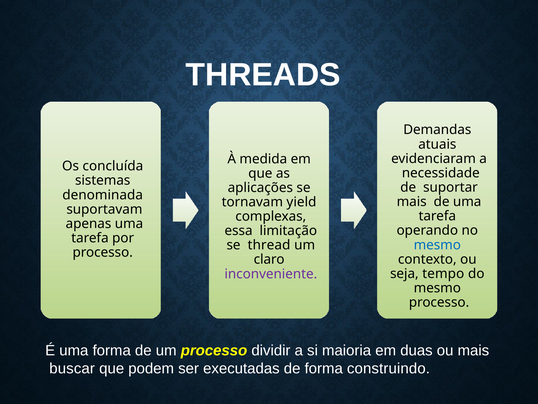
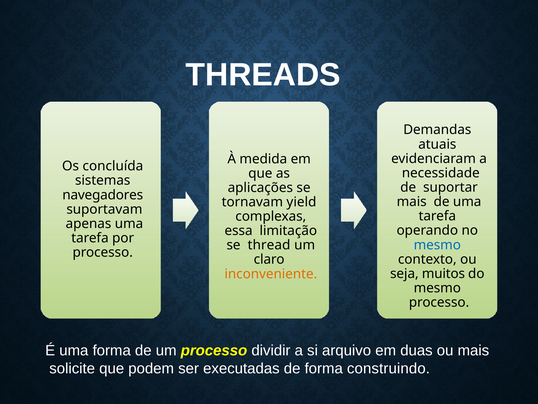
denominada: denominada -> navegadores (103, 195)
tempo: tempo -> muitos (443, 273)
inconveniente colour: purple -> orange (271, 274)
maioria: maioria -> arquivo (347, 350)
buscar: buscar -> solicite (72, 368)
